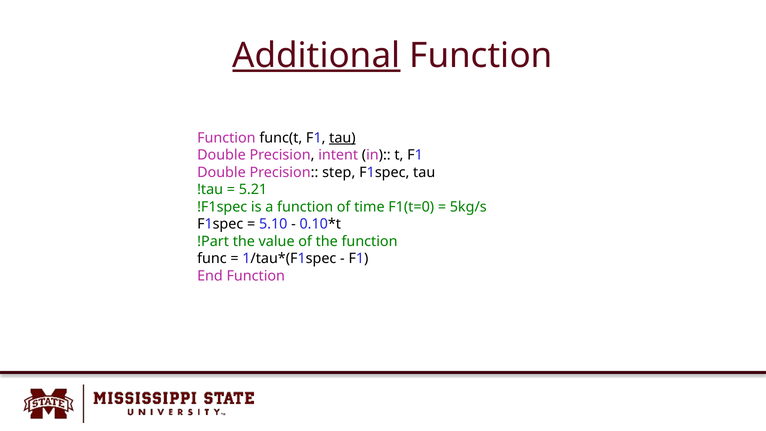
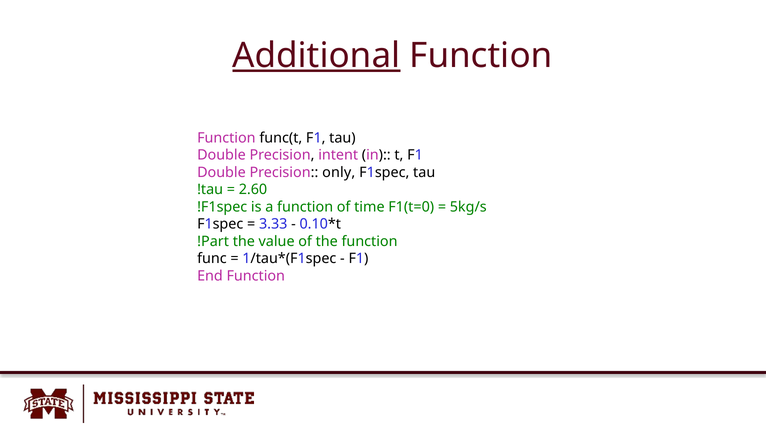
tau underline: present -> none (342, 138)
step: step -> only (339, 172)
5.21: 5.21 -> 2.60 (253, 190)
5.10: 5.10 -> 3.33 (273, 224)
